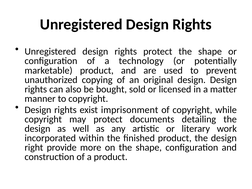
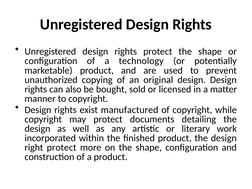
imprisonment: imprisonment -> manufactured (130, 110)
right provide: provide -> protect (62, 147)
